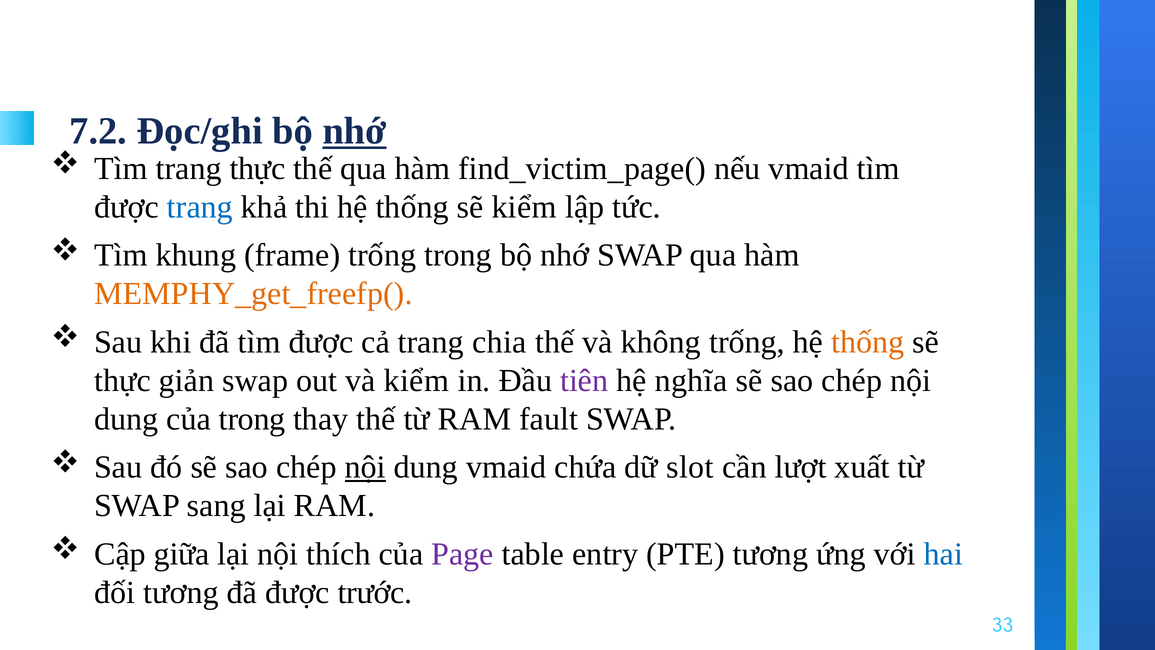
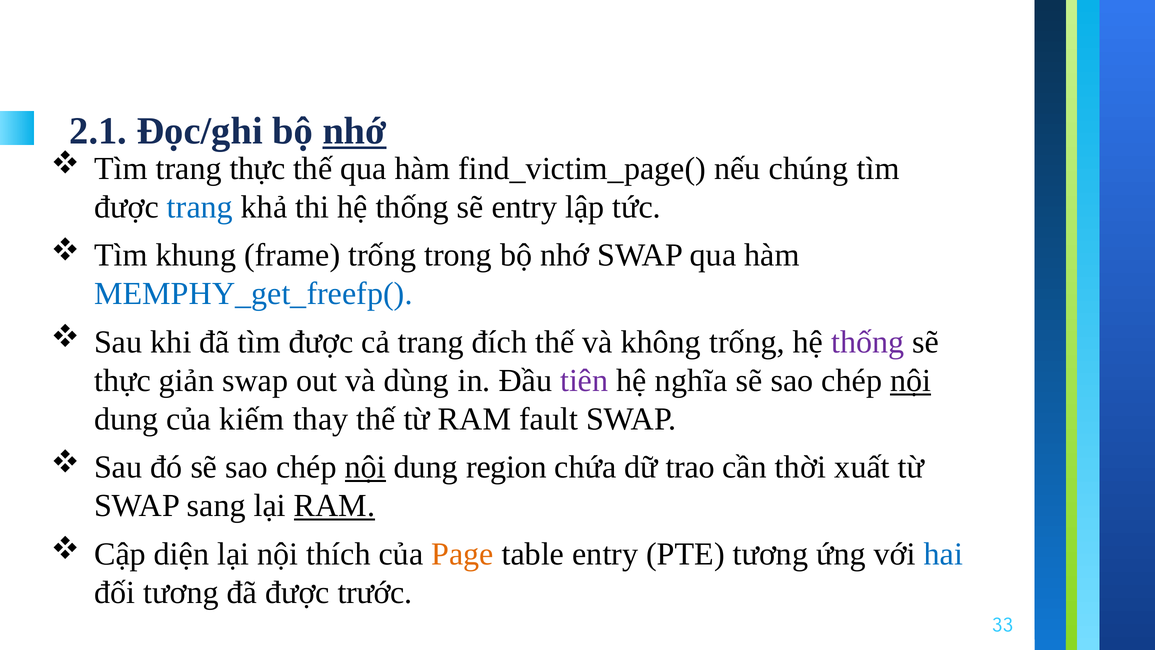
7.2: 7.2 -> 2.1 (98, 131)
nếu vmaid: vmaid -> chúng (808, 168)
sẽ kiểm: kiểm -> entry (524, 207)
MEMPHY_get_freefp( colour: orange -> blue (253, 294)
chia: chia -> đích (500, 342)
thống colour: orange -> purple (868, 342)
và kiểm: kiểm -> dùng (416, 380)
nội underline: none -> present (911, 380)
của trong: trong -> kiếm (252, 419)
dung vmaid: vmaid -> region (506, 467)
slot: slot -> trao (690, 467)
lượt: lượt -> thời (800, 467)
RAM underline: none -> present (334, 506)
giữa: giữa -> diện (182, 554)
Page colour: purple -> orange (463, 554)
